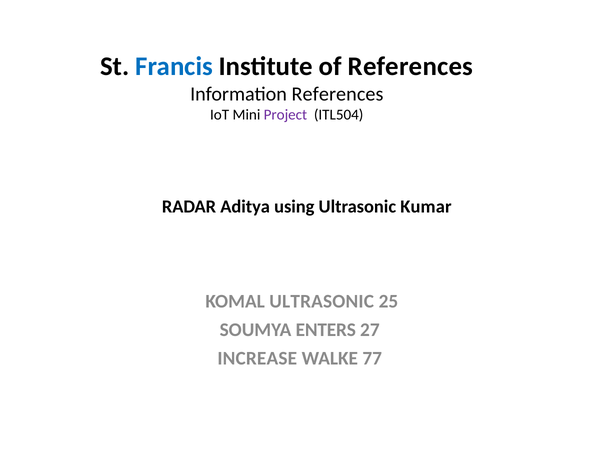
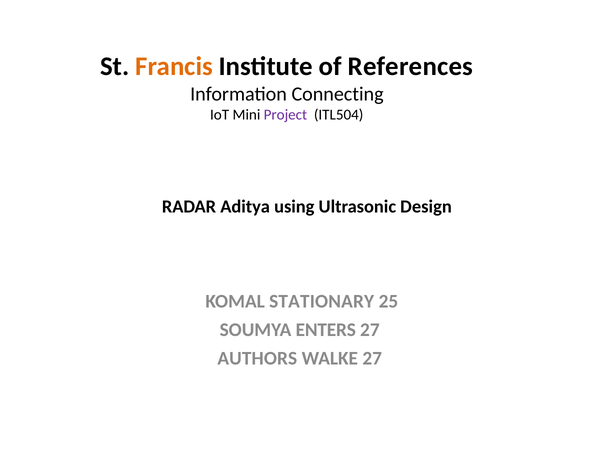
Francis colour: blue -> orange (174, 66)
Information References: References -> Connecting (338, 94)
Kumar: Kumar -> Design (426, 206)
KOMAL ULTRASONIC: ULTRASONIC -> STATIONARY (322, 301)
INCREASE: INCREASE -> AUTHORS (257, 358)
WALKE 77: 77 -> 27 (372, 358)
